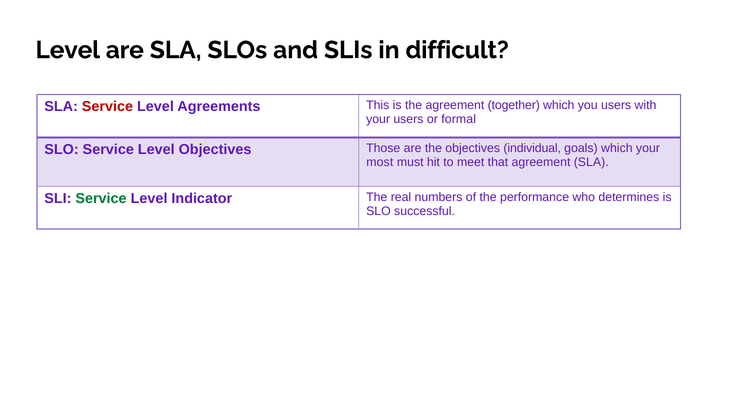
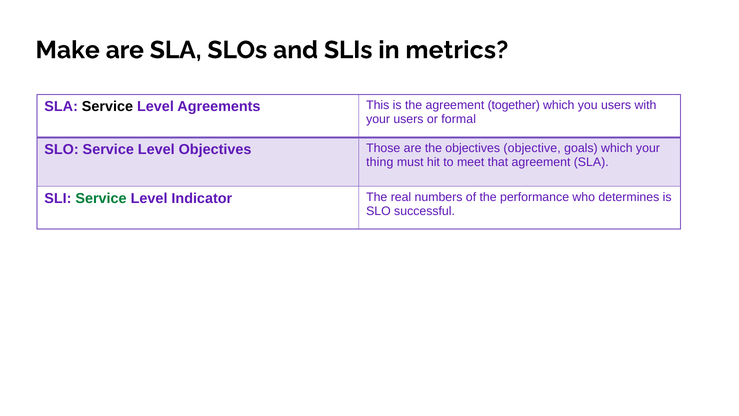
Level: Level -> Make (68, 50)
difficult: difficult -> metrics (457, 50)
Service colour: red -> black (107, 106)
individual: individual -> objective (532, 148)
most: most -> thing (380, 162)
